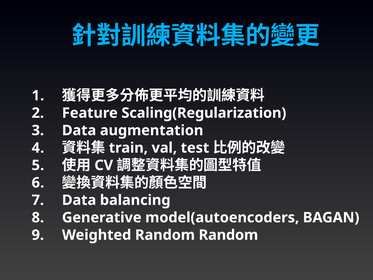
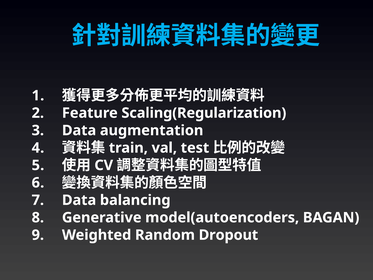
Random Random: Random -> Dropout (228, 235)
